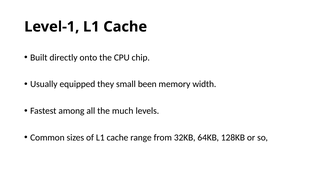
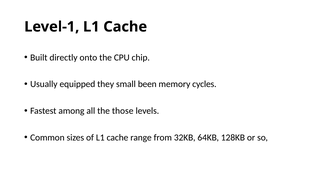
width: width -> cycles (204, 84)
much: much -> those (123, 111)
